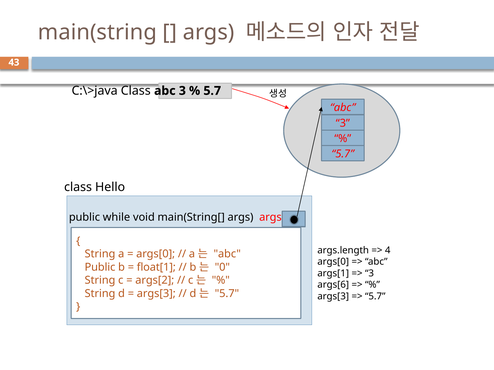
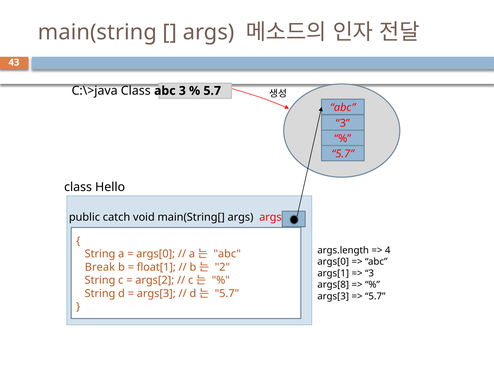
while: while -> catch (117, 218)
Public: Public -> Break (100, 267)
0: 0 -> 2 (222, 267)
args[6: args[6 -> args[8 (333, 285)
